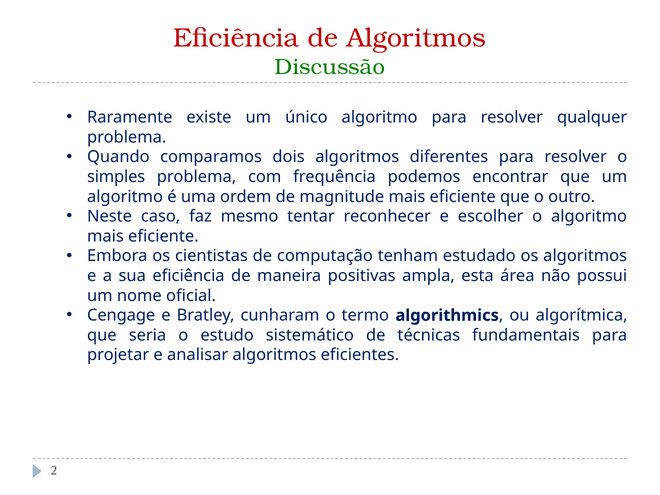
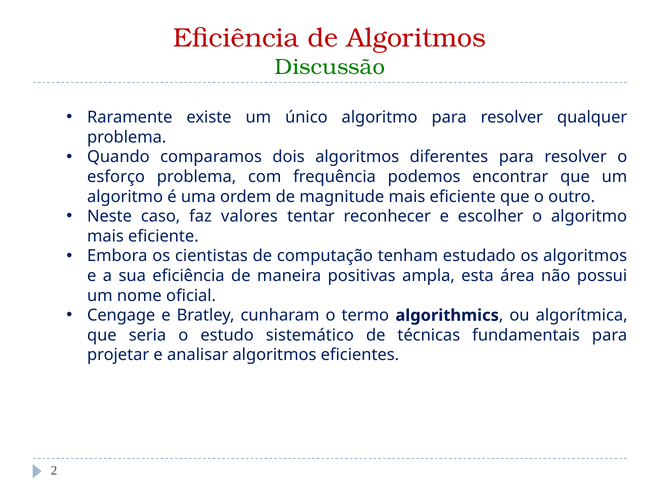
simples: simples -> esforço (116, 177)
mesmo: mesmo -> valores (249, 216)
